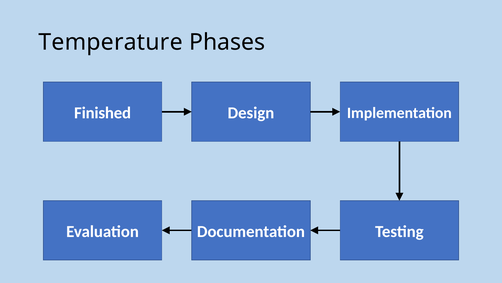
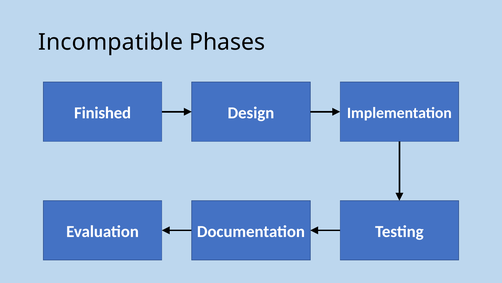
Temperature: Temperature -> Incompatible (111, 42)
